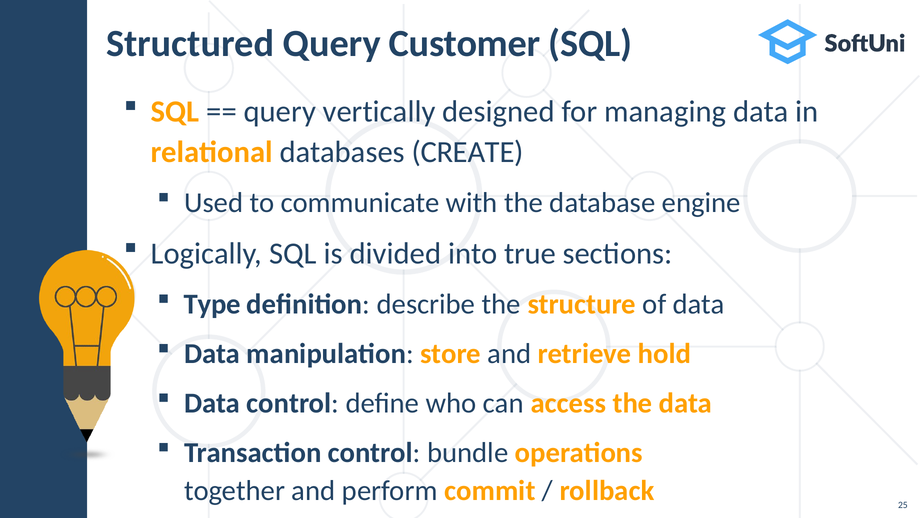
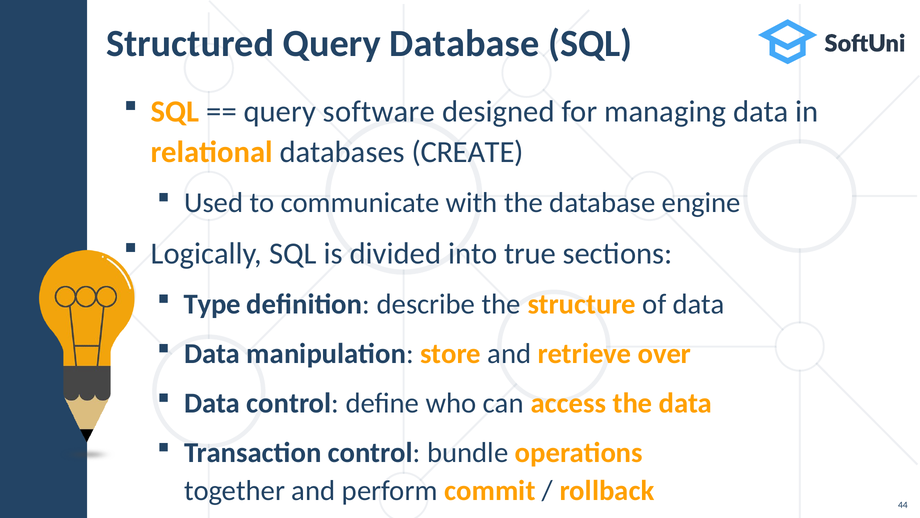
Query Customer: Customer -> Database (464, 44)
vertically: vertically -> software (379, 112)
hold: hold -> over (664, 353)
25: 25 -> 44 (903, 505)
